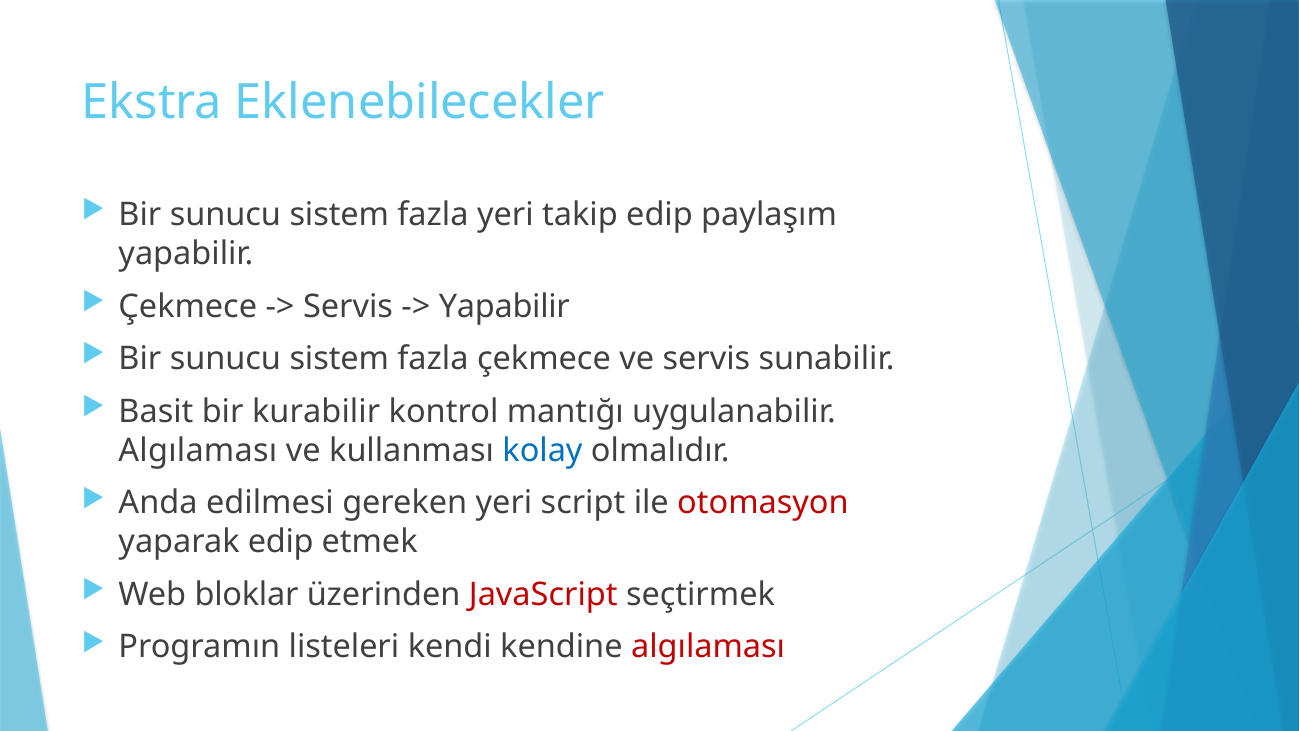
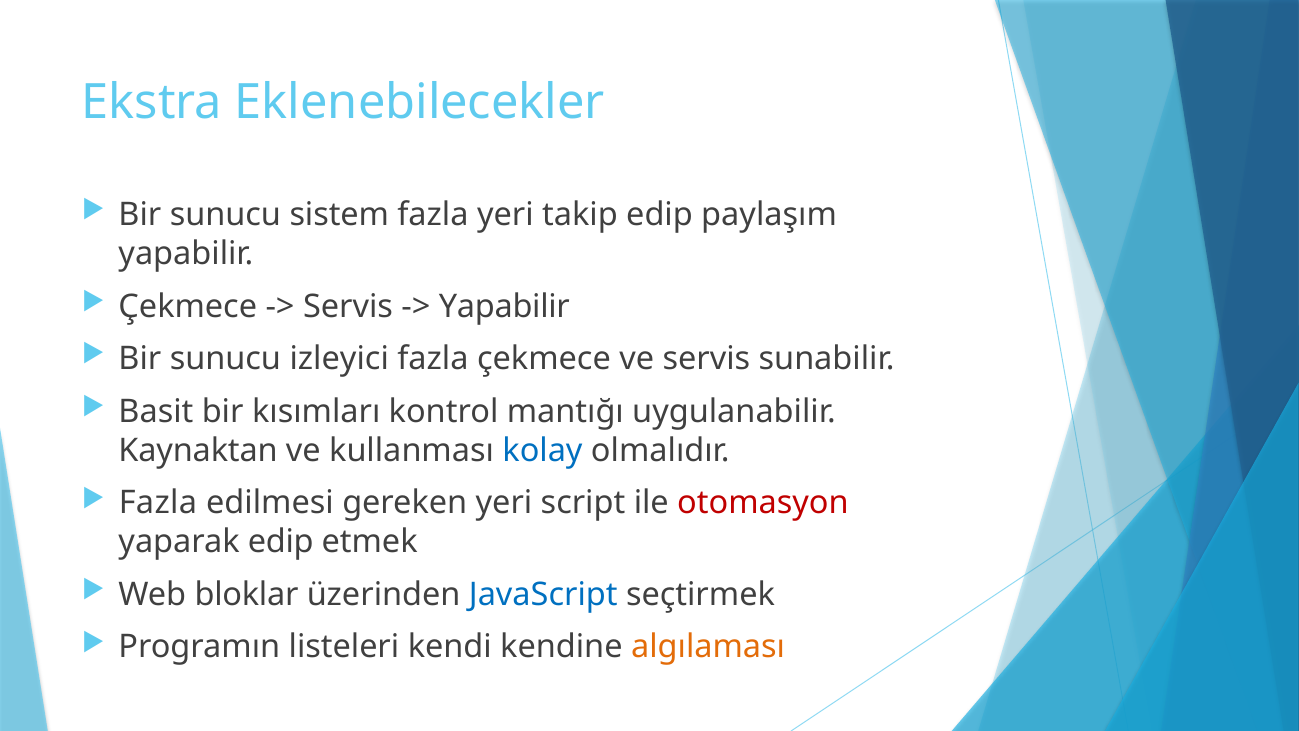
sistem: sistem -> izleyici (339, 359)
kurabilir: kurabilir -> kısımları (316, 411)
Algılaması: Algılaması -> Kaynaktan (198, 450)
Anda: Anda -> Fazla (158, 503)
JavaScript colour: red -> blue (543, 594)
algılaması colour: red -> orange (708, 647)
